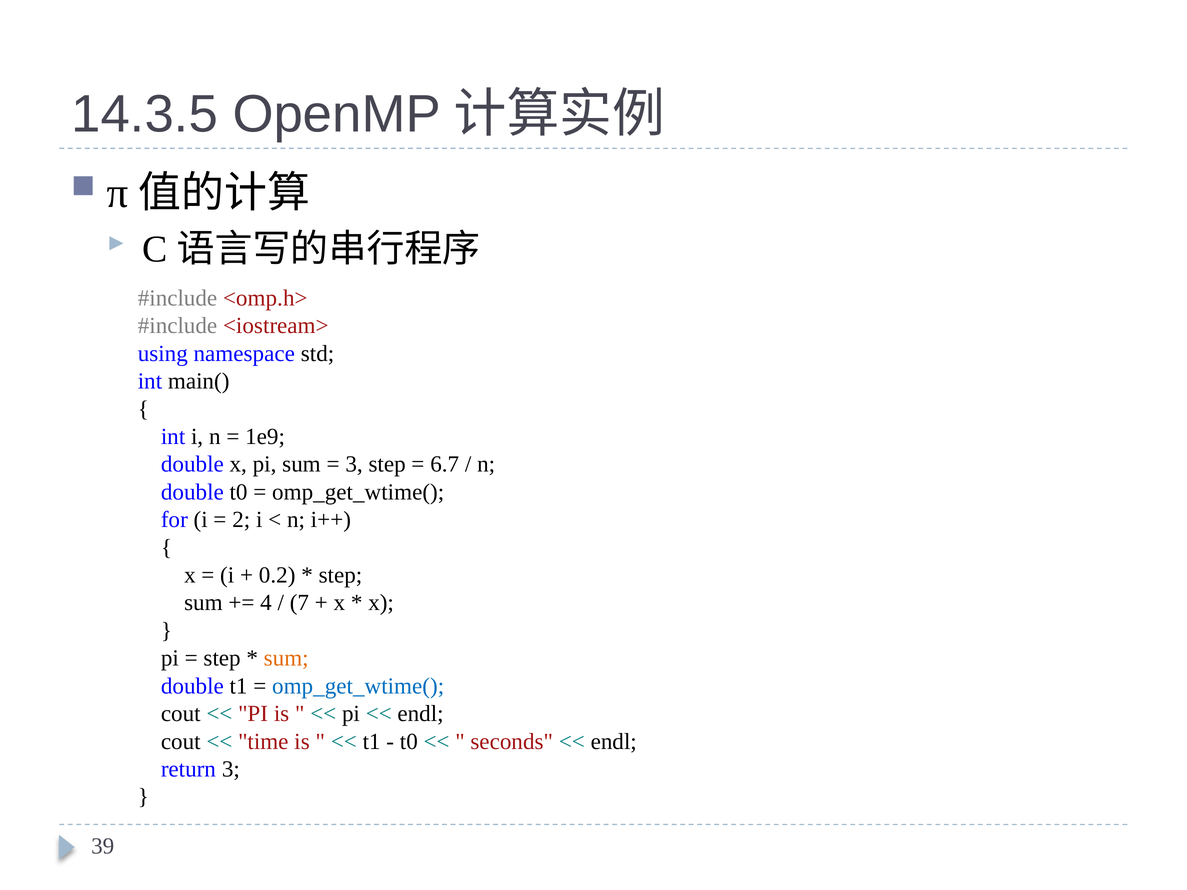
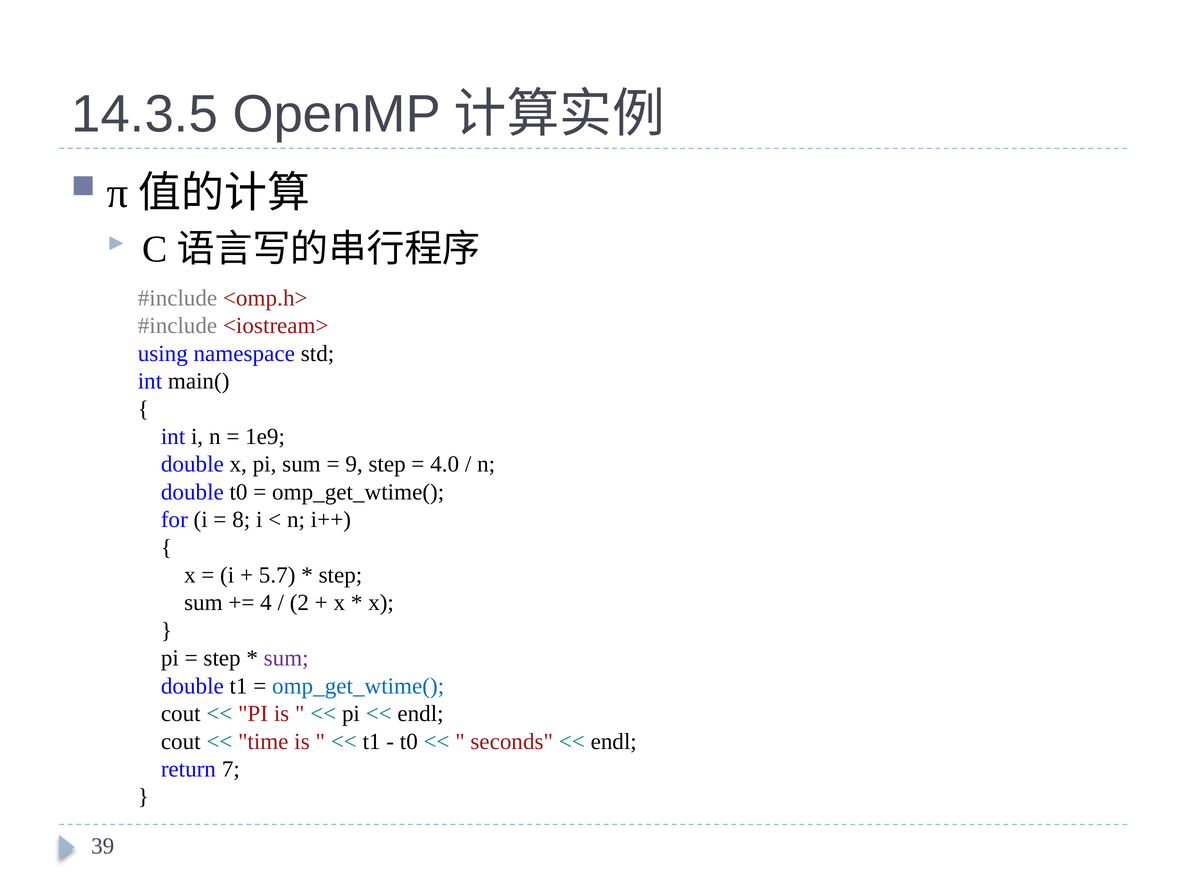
3: 3 -> 9 (354, 464)
6.7: 6.7 -> 4.0 (445, 464)
2: 2 -> 8 (241, 520)
0.2: 0.2 -> 5.7 (277, 575)
7: 7 -> 2 (299, 603)
sum colour: orange -> purple (286, 658)
return 3: 3 -> 7 (231, 769)
